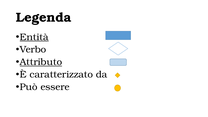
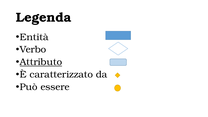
Entità underline: present -> none (34, 37)
